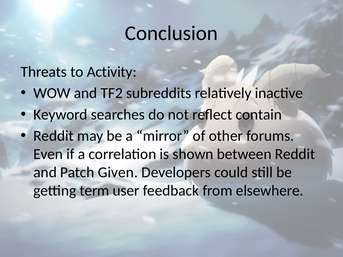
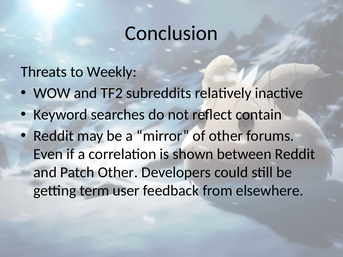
Activity: Activity -> Weekly (112, 72)
Patch Given: Given -> Other (118, 173)
